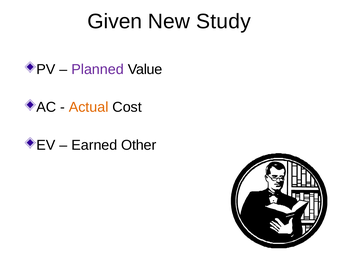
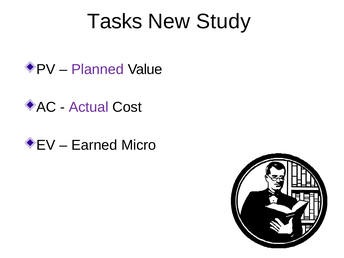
Given: Given -> Tasks (115, 21)
Actual colour: orange -> purple (89, 107)
Other: Other -> Micro (139, 145)
